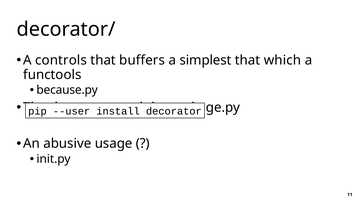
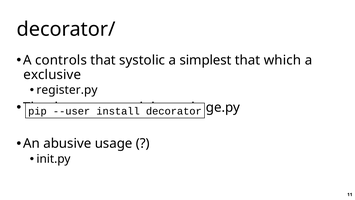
buffers: buffers -> systolic (142, 60)
functools: functools -> exclusive (52, 74)
because.py: because.py -> register.py (67, 90)
